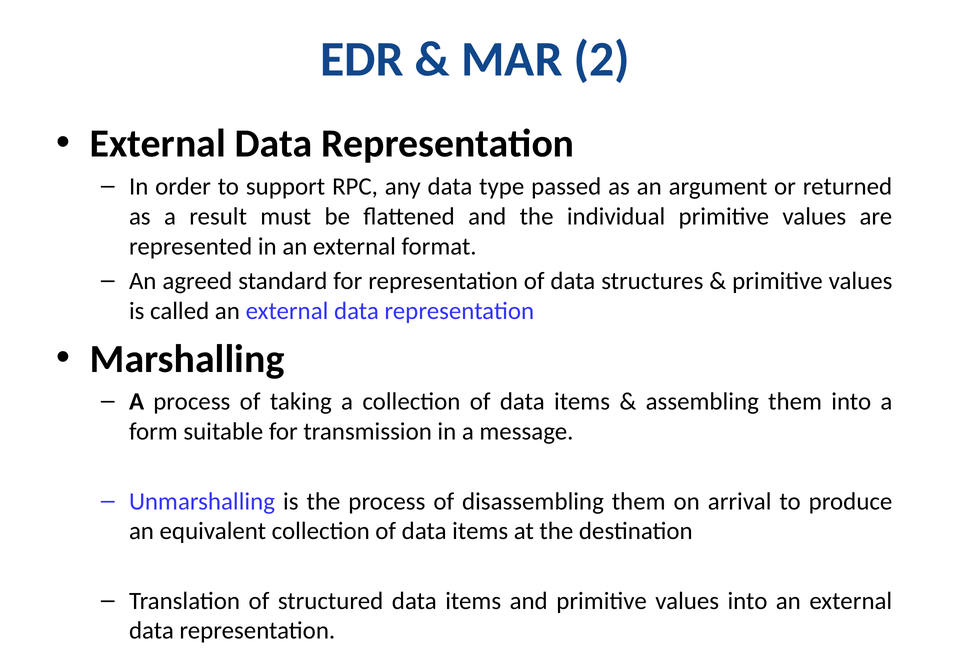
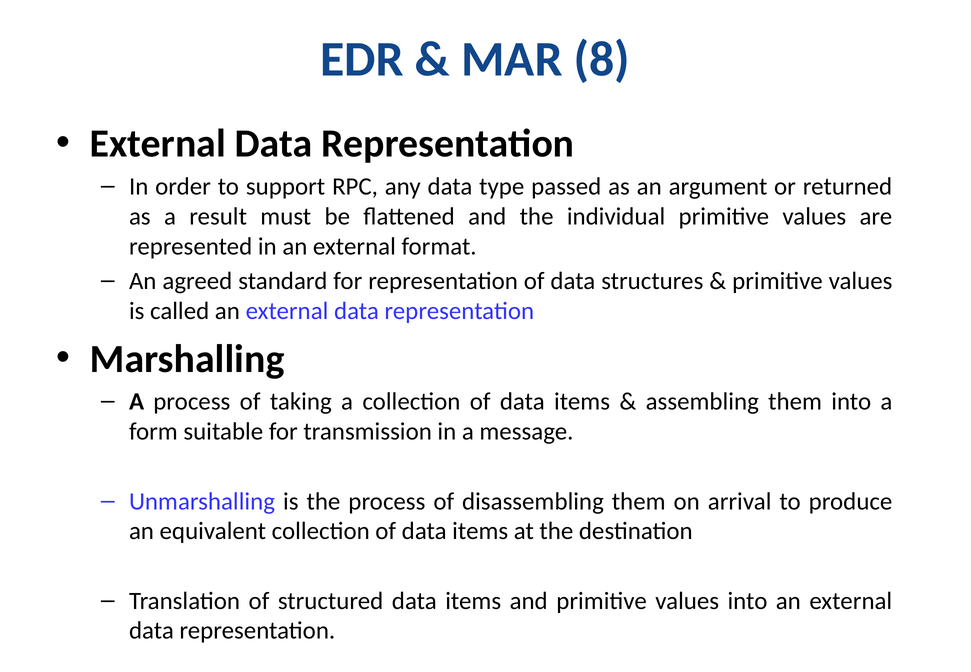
2: 2 -> 8 (602, 59)
